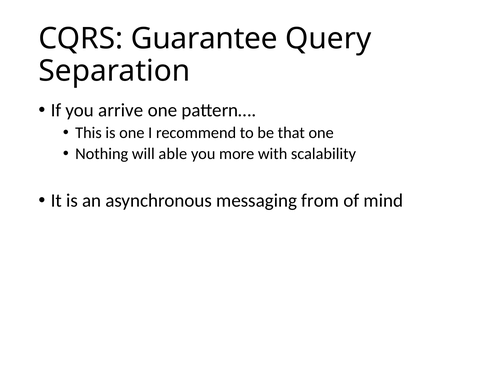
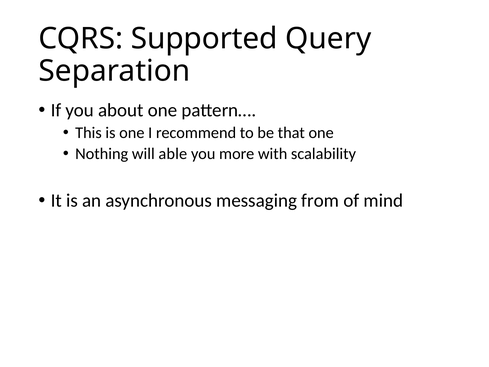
Guarantee: Guarantee -> Supported (204, 39)
arrive: arrive -> about (121, 110)
